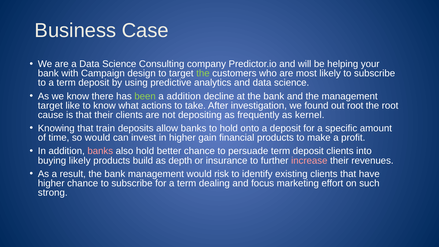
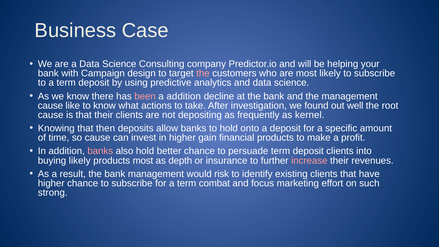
the colour: light green -> pink (203, 73)
been colour: light green -> pink (145, 96)
target: target -> cause (50, 106)
out root: root -> well (355, 106)
train: train -> then (106, 128)
so would: would -> cause (98, 138)
products build: build -> most (143, 160)
dealing: dealing -> combat (214, 183)
